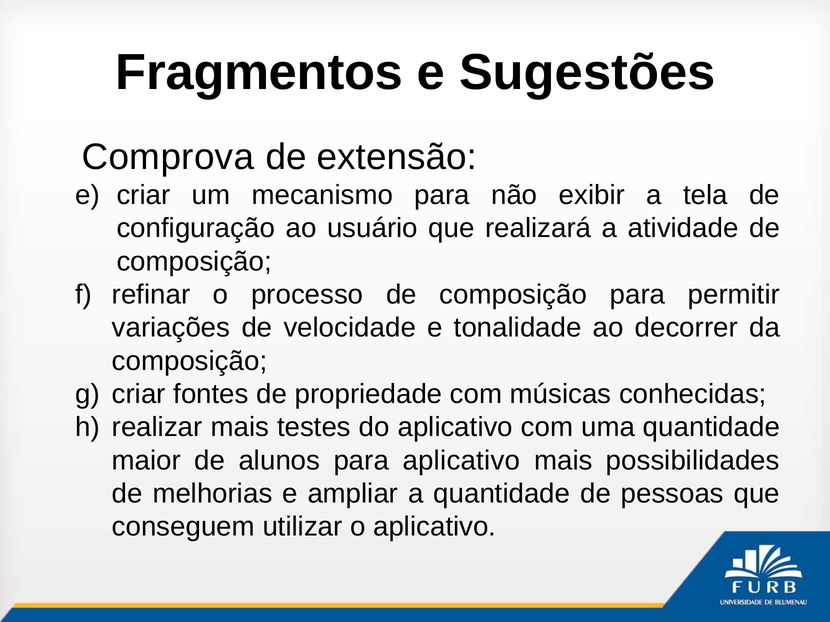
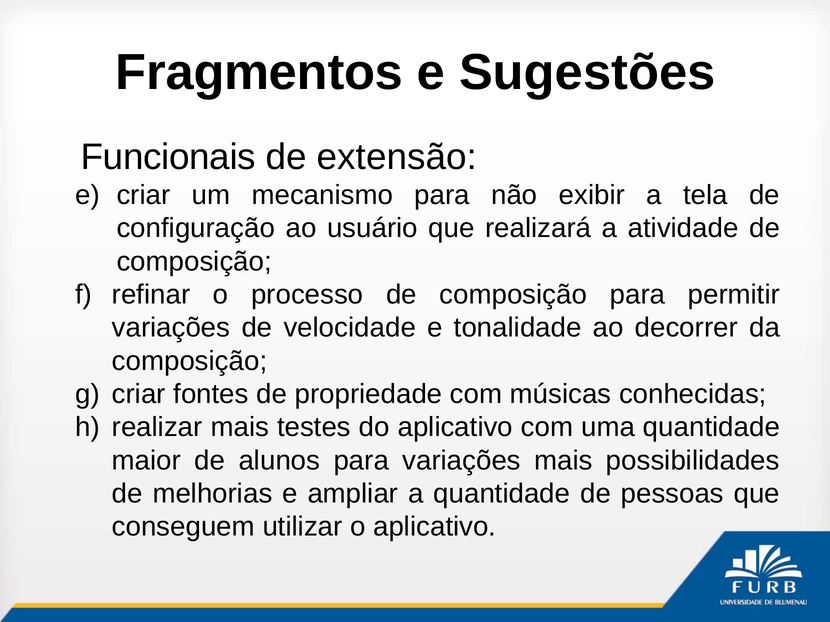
Comprova: Comprova -> Funcionais (168, 157)
para aplicativo: aplicativo -> variações (462, 461)
